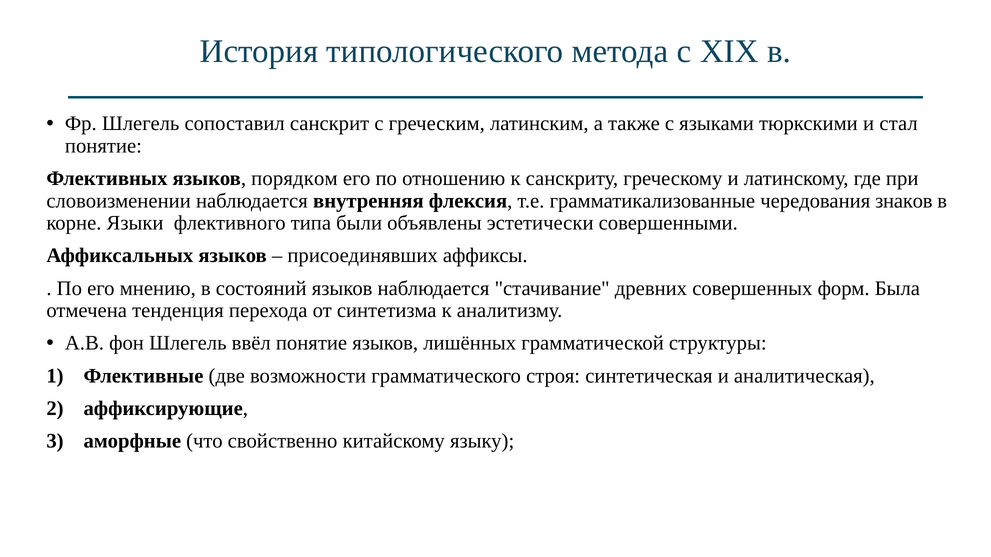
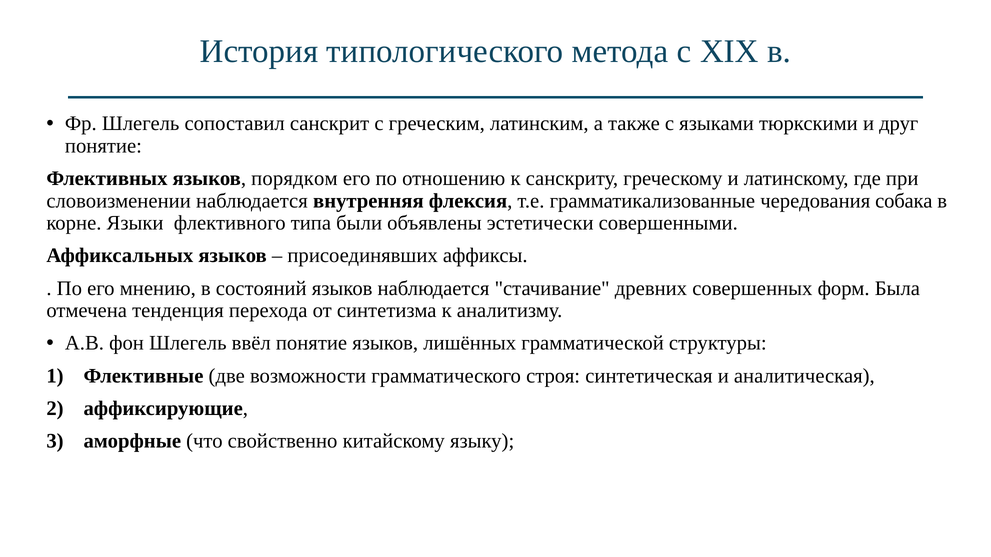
стал: стал -> друг (899, 124)
знаков: знаков -> собака (904, 201)
